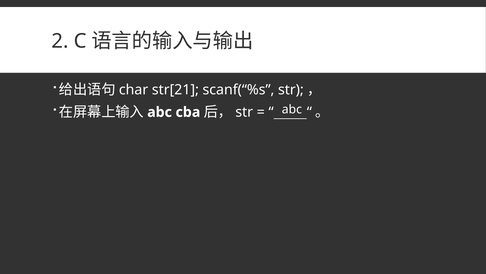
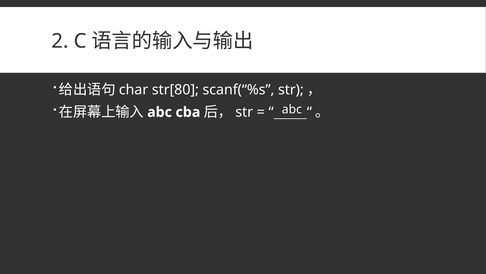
str[21: str[21 -> str[80 (175, 90)
